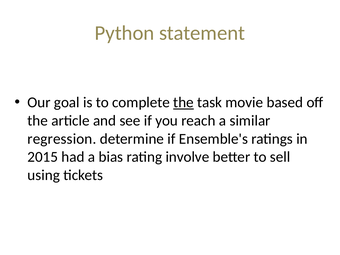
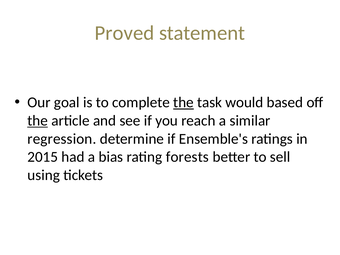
Python: Python -> Proved (125, 33)
movie: movie -> would (244, 102)
the underline: none -> present (38, 121)
involve: involve -> forests (187, 157)
